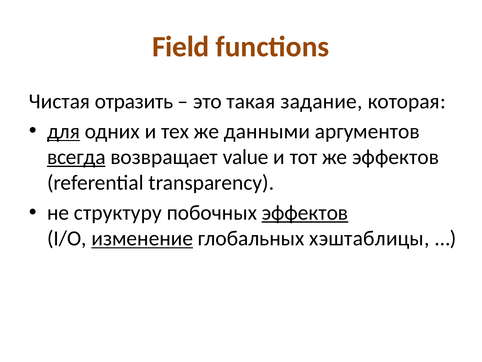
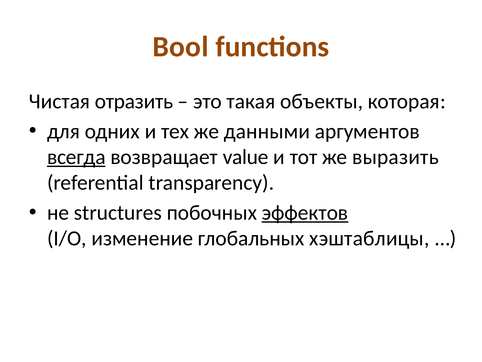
Field: Field -> Bool (180, 47)
задание: задание -> объекты (322, 101)
для underline: present -> none (64, 131)
же эффектов: эффектов -> выразить (395, 157)
структуру: структуру -> structures (118, 213)
изменение underline: present -> none (142, 238)
